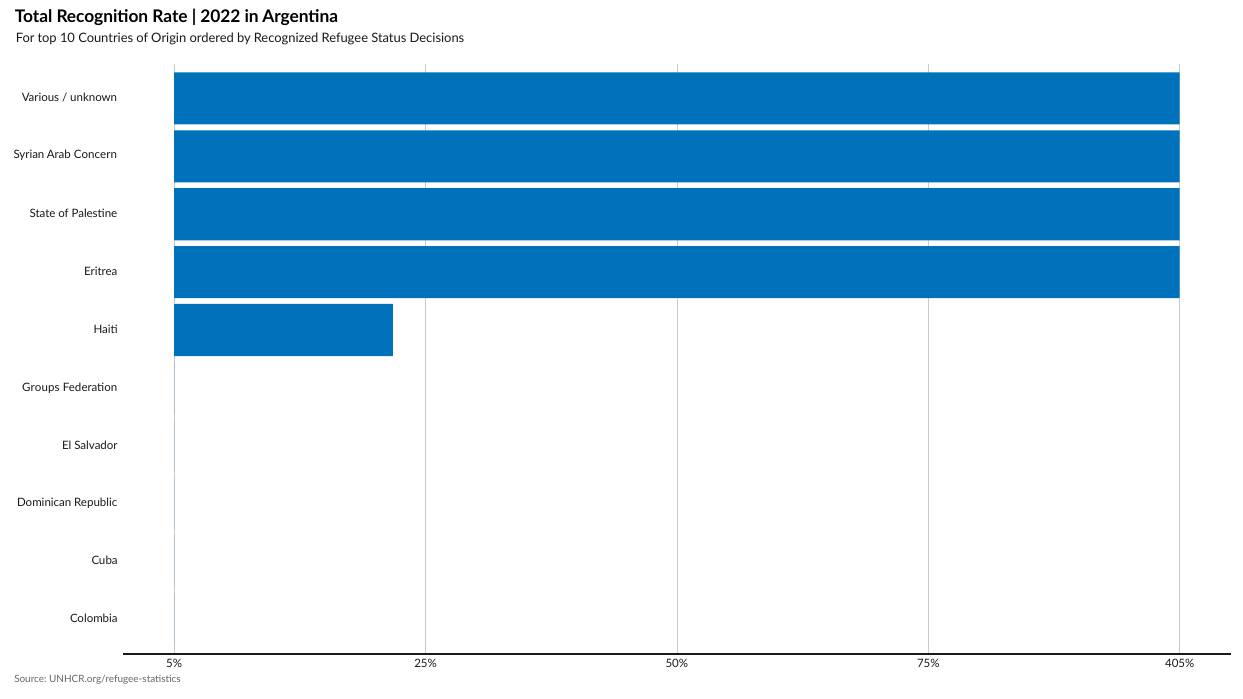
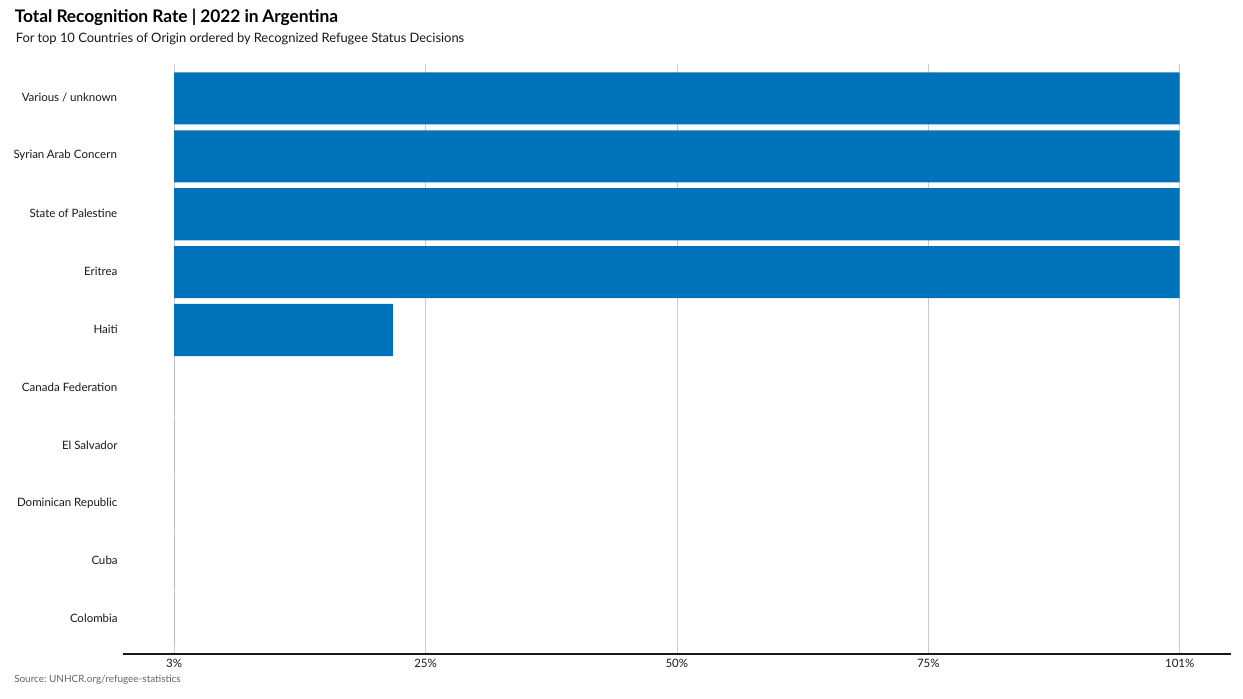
Groups: Groups -> Canada (41, 387)
5%: 5% -> 3% (174, 664)
405%: 405% -> 101% (1180, 664)
